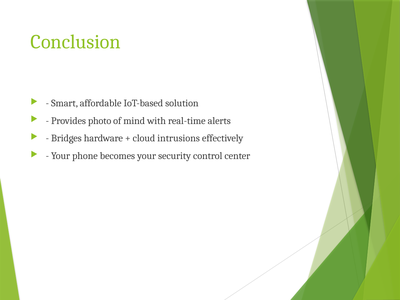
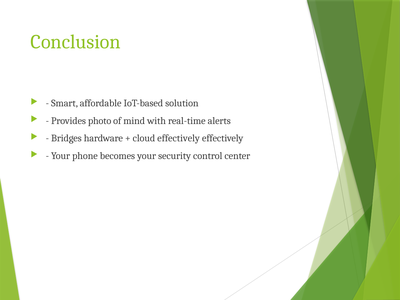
cloud intrusions: intrusions -> effectively (179, 138)
